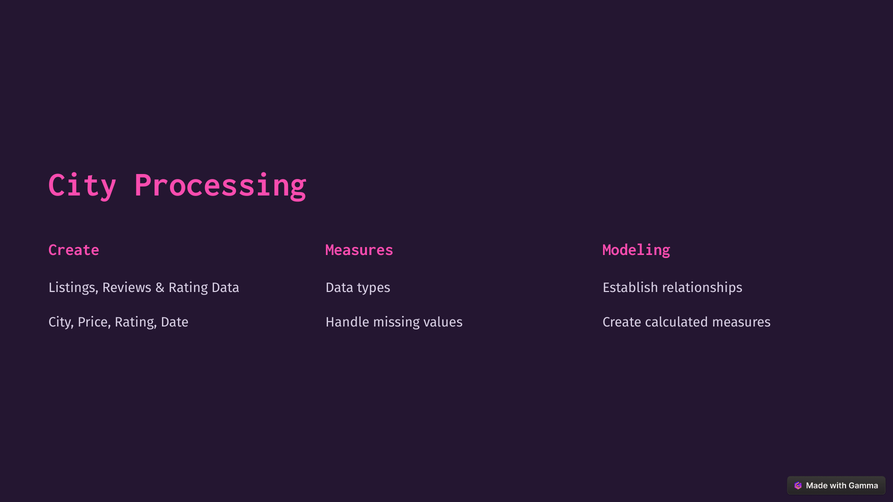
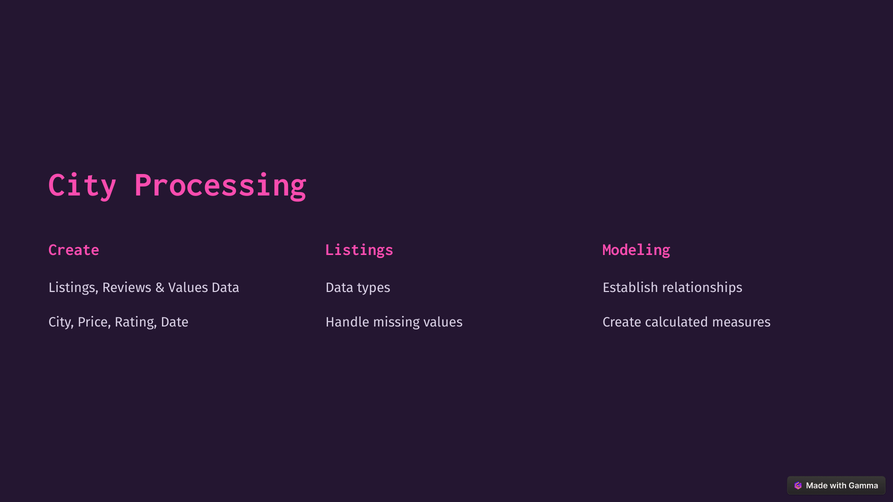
Measures: Measures -> Listings (359, 250)
Rating: Rating -> Values (188, 288)
